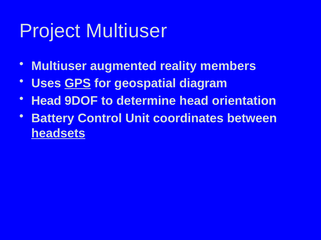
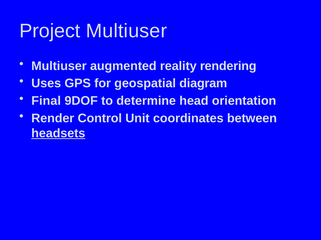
members: members -> rendering (228, 66)
GPS underline: present -> none (78, 84)
Head: Head -> Final (46, 101)
Battery: Battery -> Render (53, 119)
